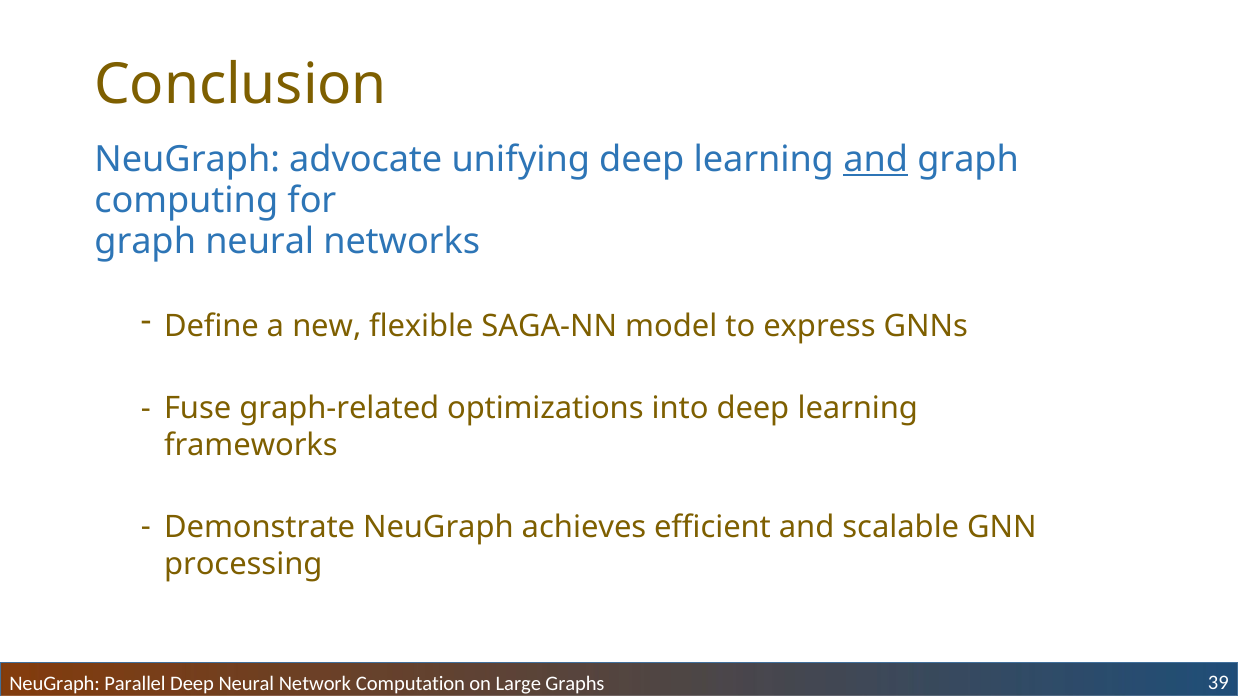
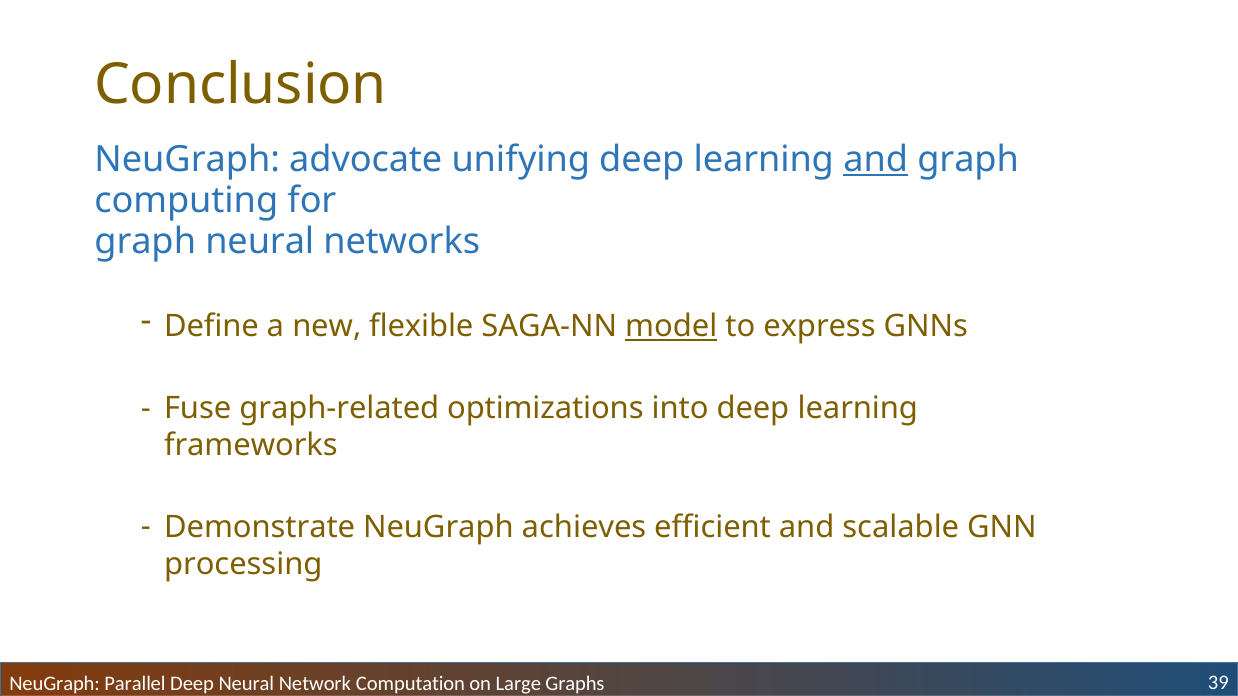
model underline: none -> present (671, 327)
